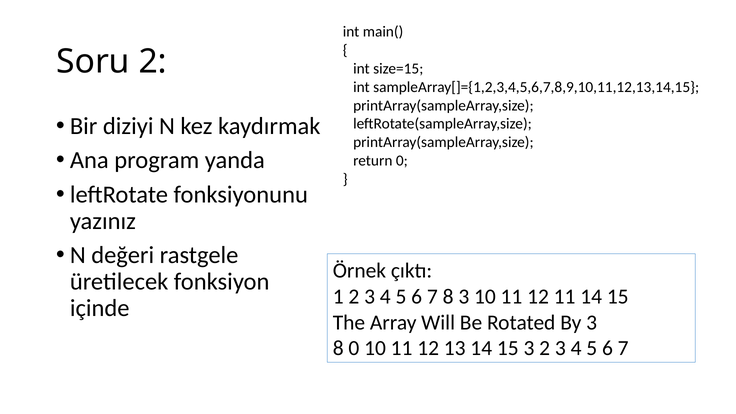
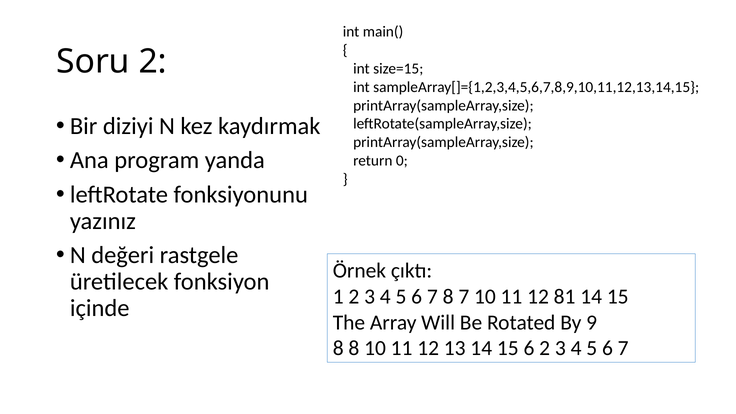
8 3: 3 -> 7 (464, 297)
12 11: 11 -> 81 (565, 297)
By 3: 3 -> 9 (592, 322)
8 0: 0 -> 8 (354, 348)
15 3: 3 -> 6 (529, 348)
